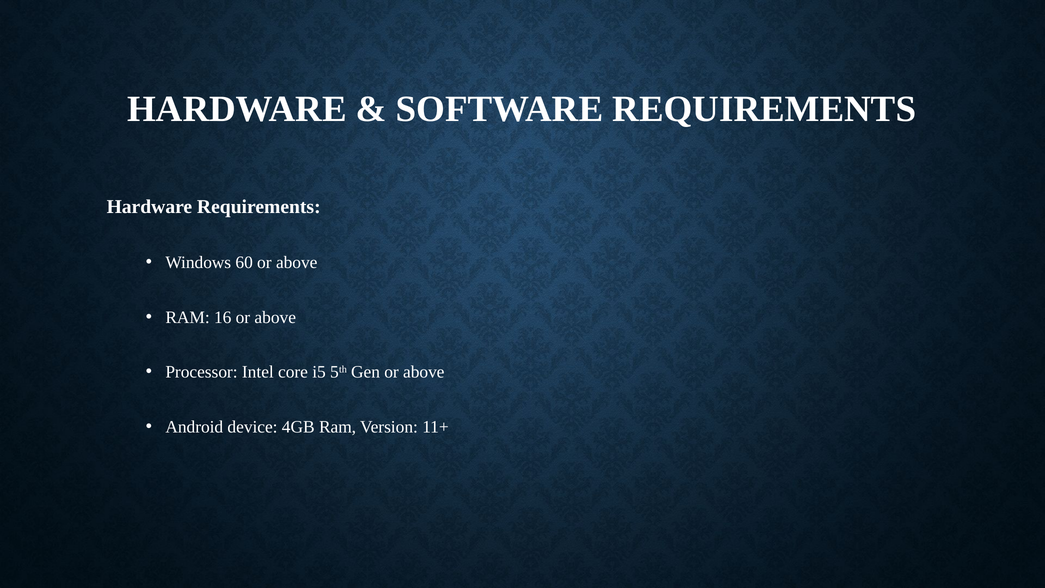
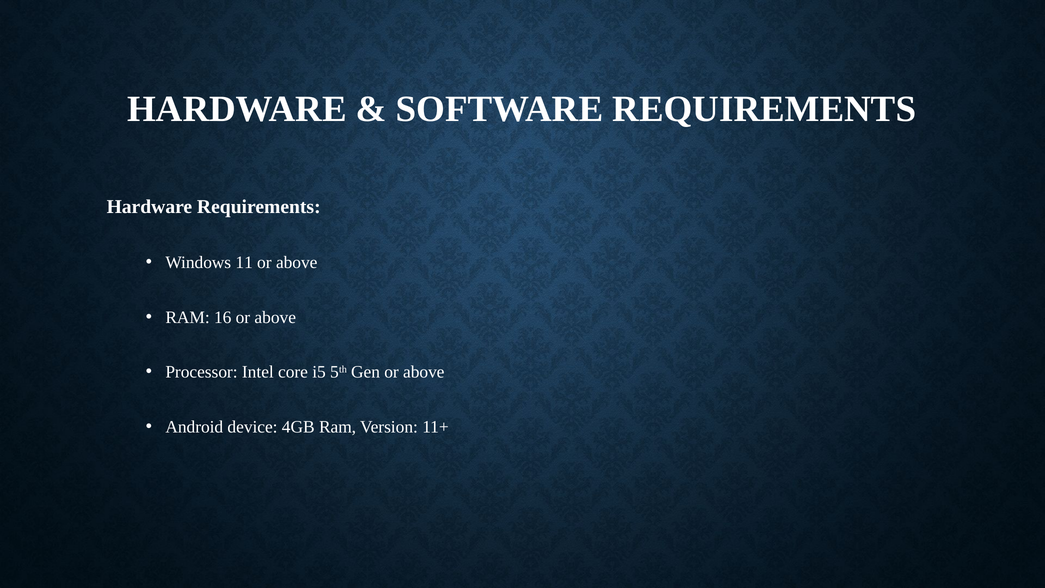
60: 60 -> 11 (244, 262)
